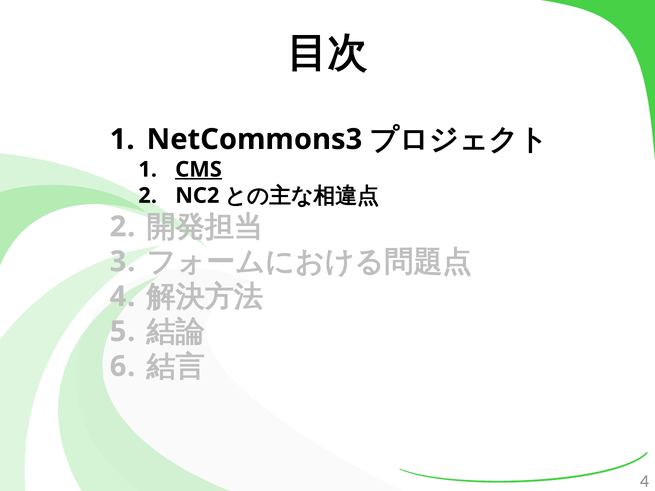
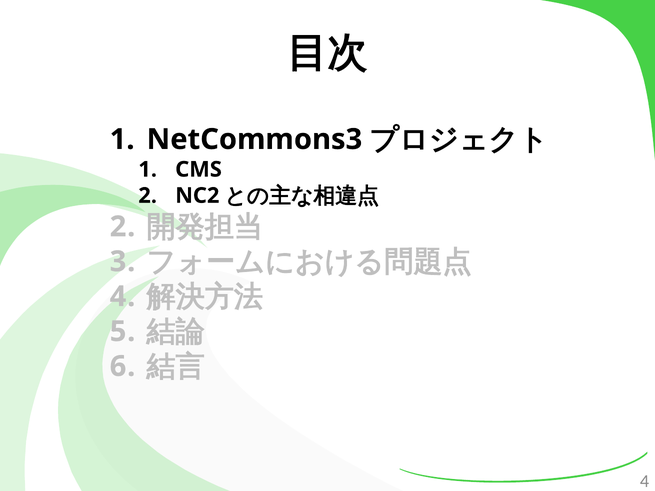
CMS underline: present -> none (199, 170)
